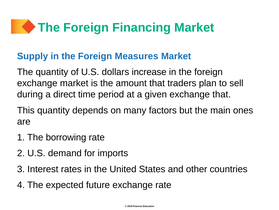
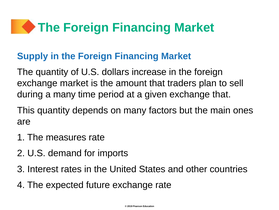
in the Foreign Measures: Measures -> Financing (137, 56)
a direct: direct -> many (64, 94)
borrowing: borrowing -> measures (66, 137)
